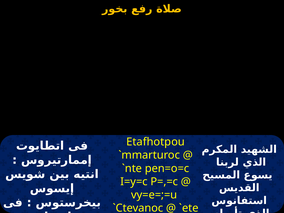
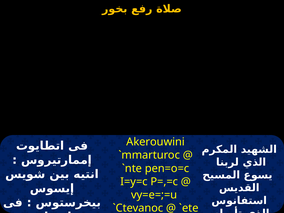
Etafhotpou: Etafhotpou -> Akerouwini (156, 142)
